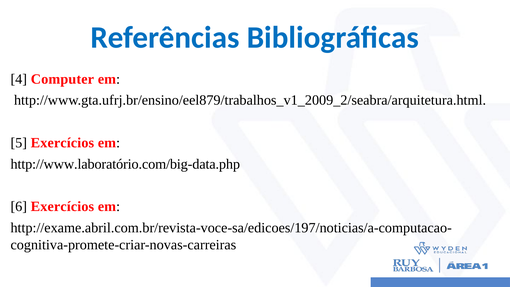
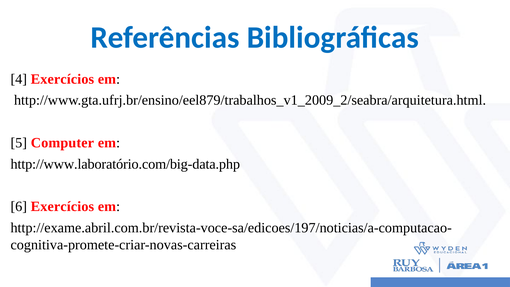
4 Computer: Computer -> Exercícios (62, 79)
5 Exercícios: Exercícios -> Computer (62, 143)
